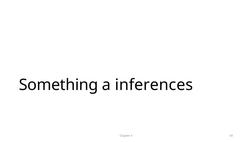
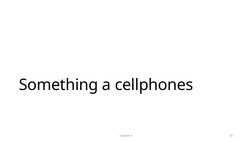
inferences: inferences -> cellphones (154, 85)
